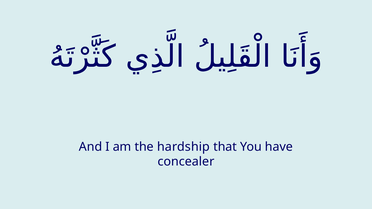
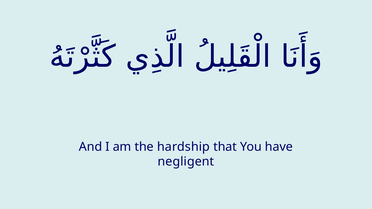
concealer: concealer -> negligent (186, 162)
